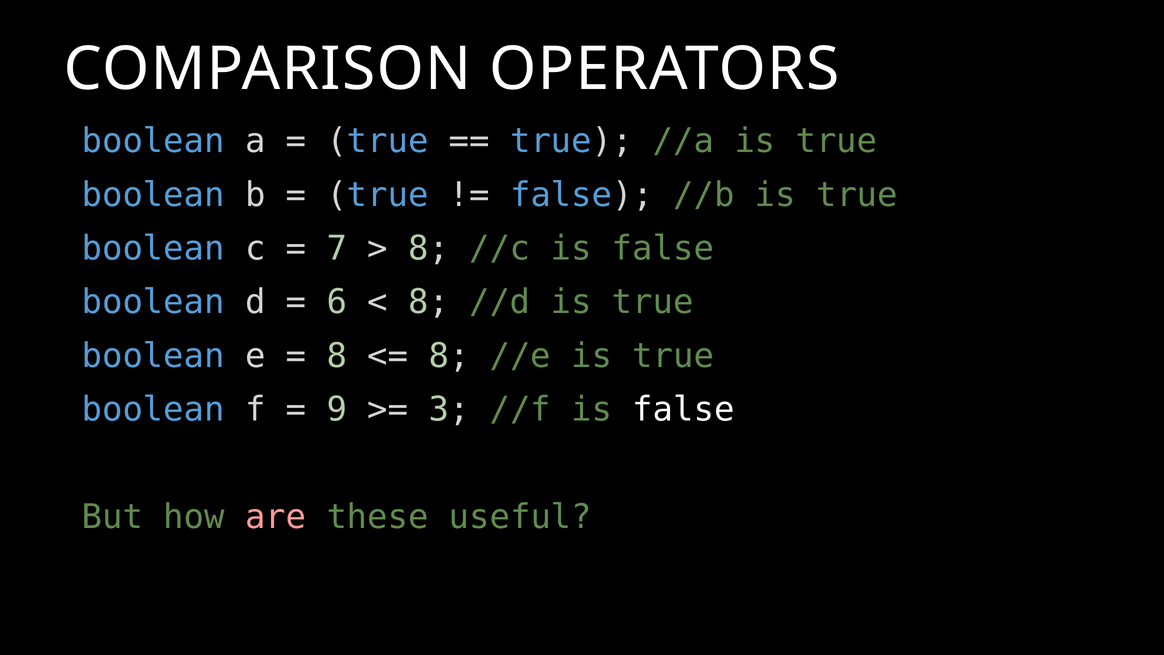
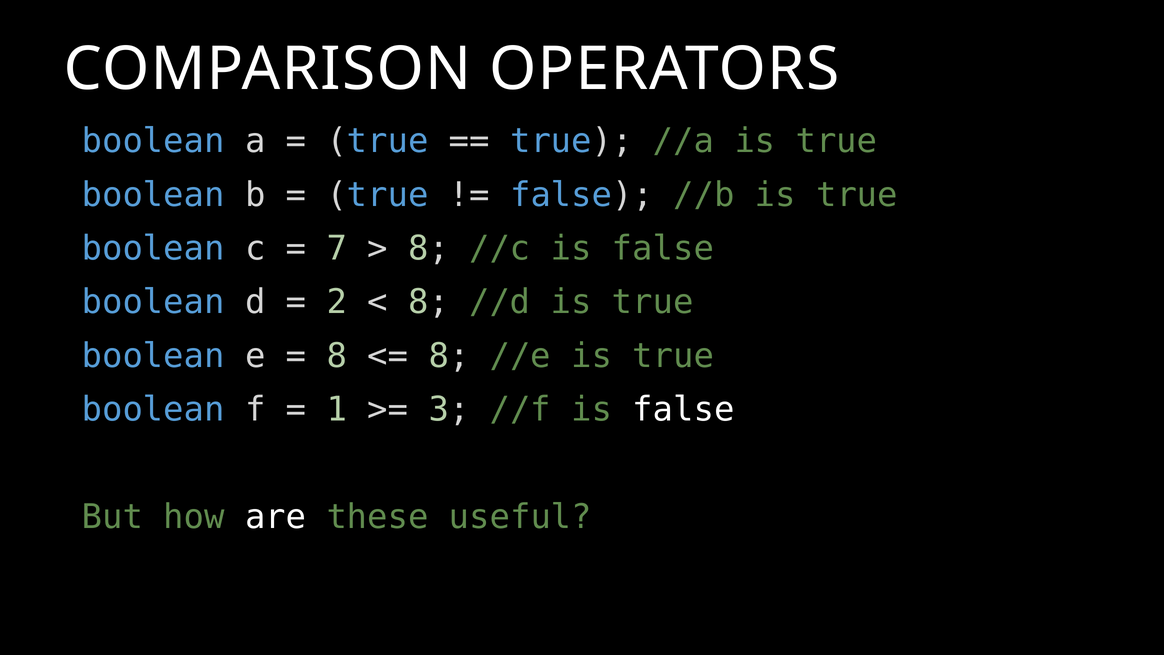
6: 6 -> 2 (337, 302)
9: 9 -> 1 (337, 409)
are colour: pink -> white (276, 517)
